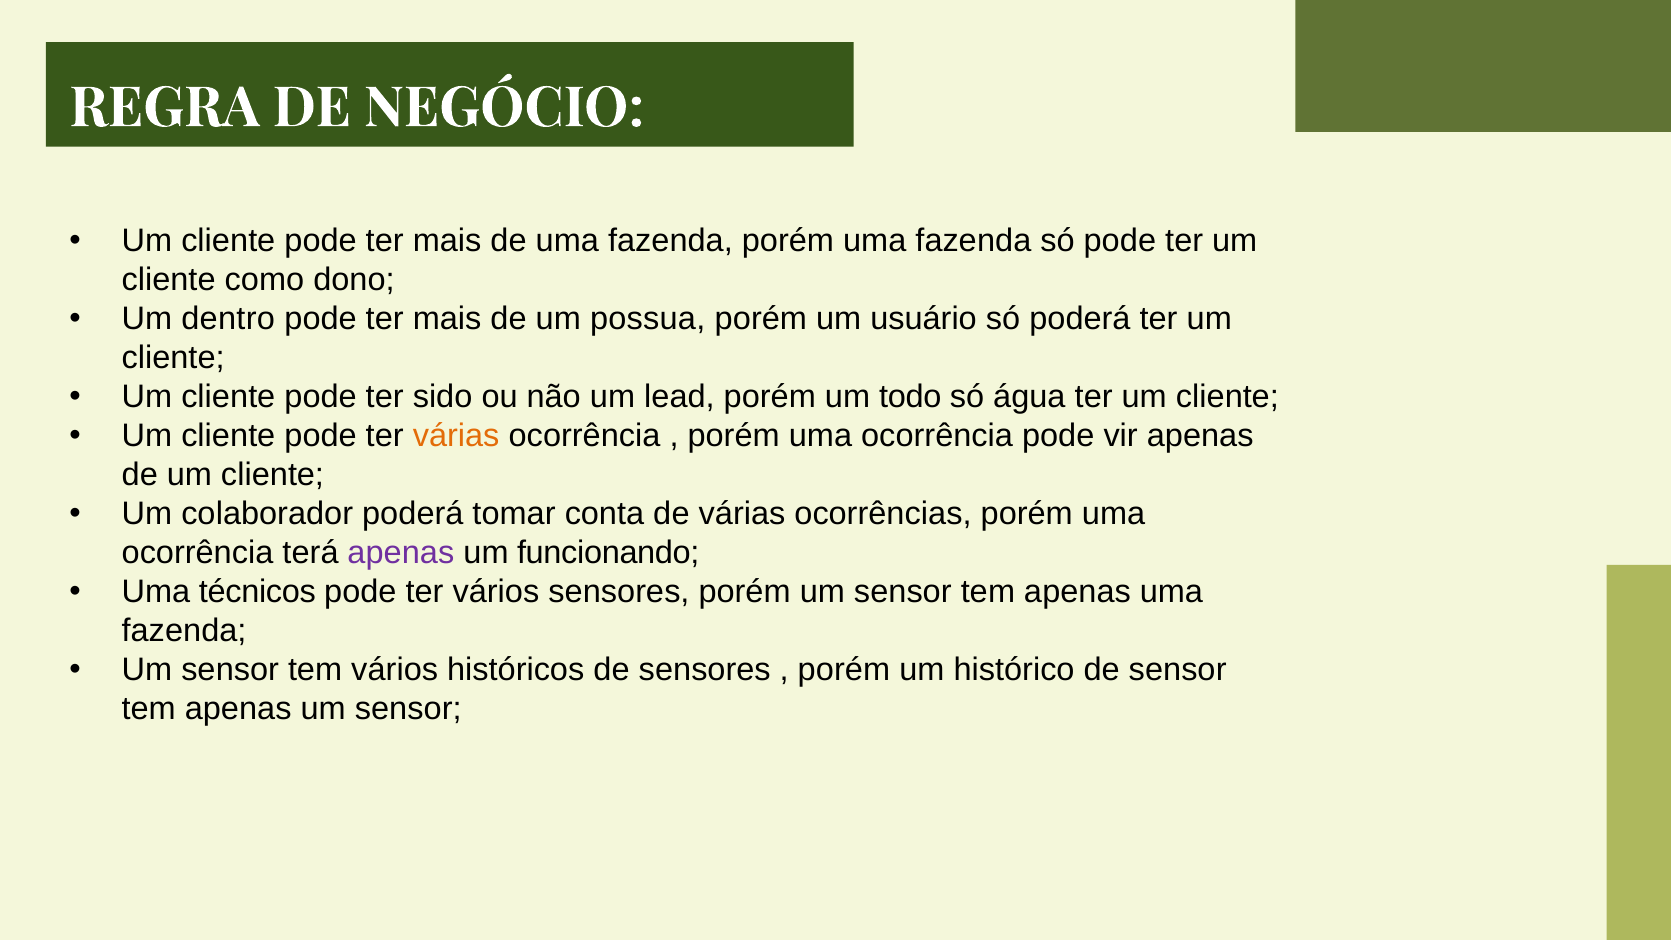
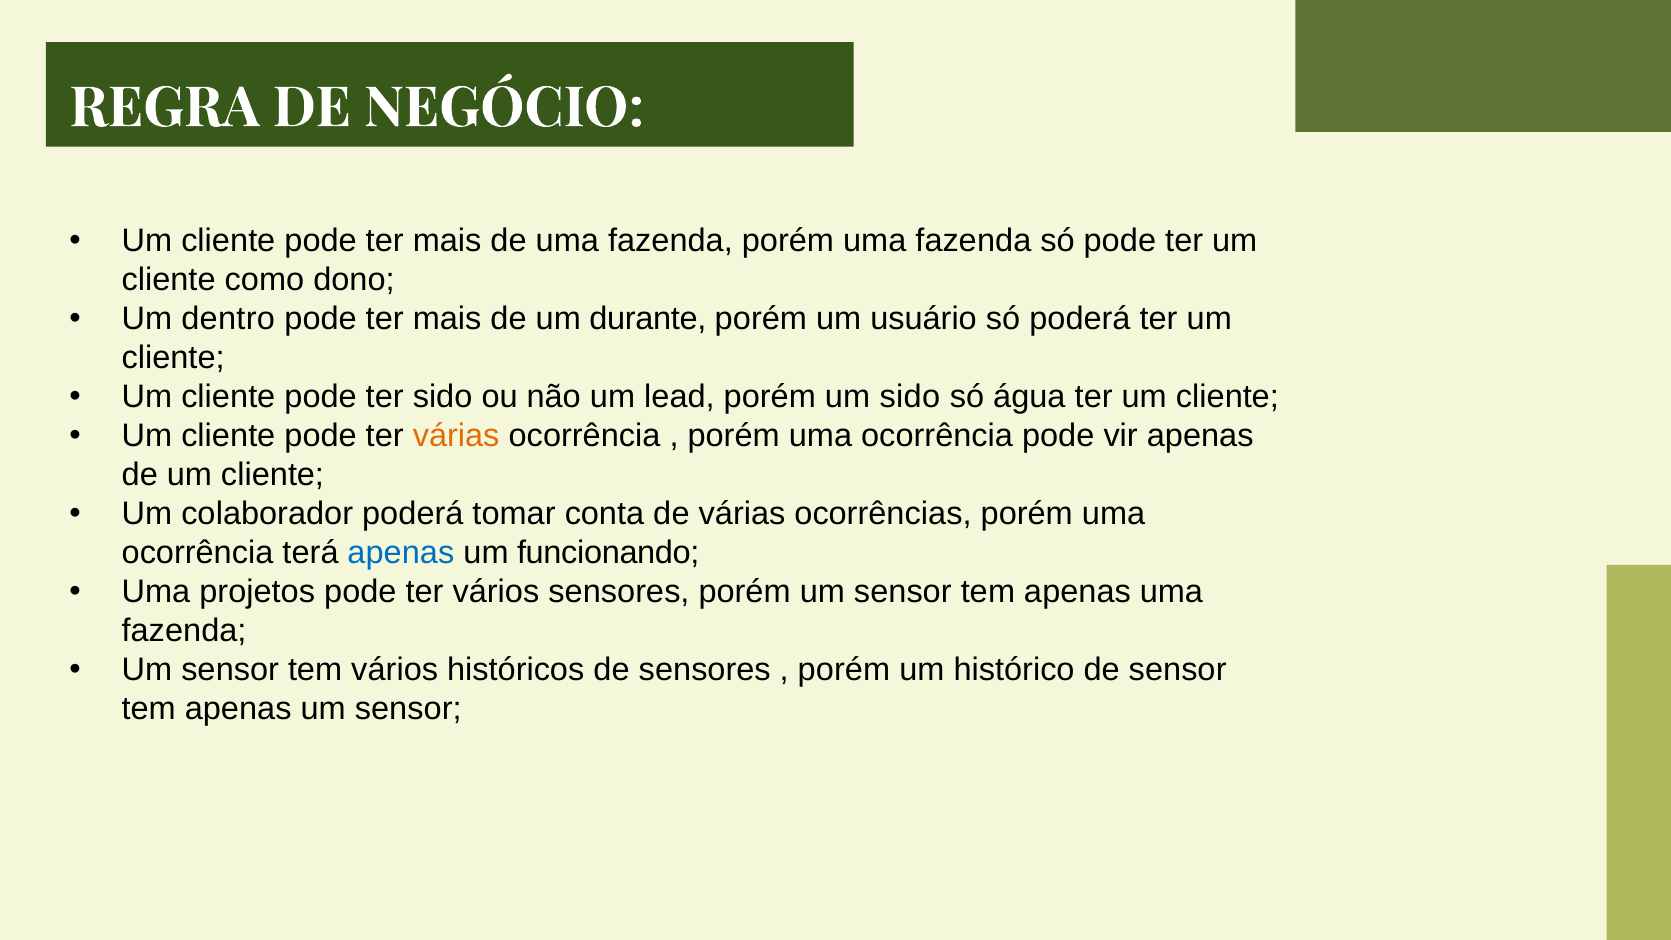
possua: possua -> durante (648, 319)
um todo: todo -> sido (910, 397)
apenas colour: purple -> blue (401, 553)
técnicos: técnicos -> projetos (257, 592)
